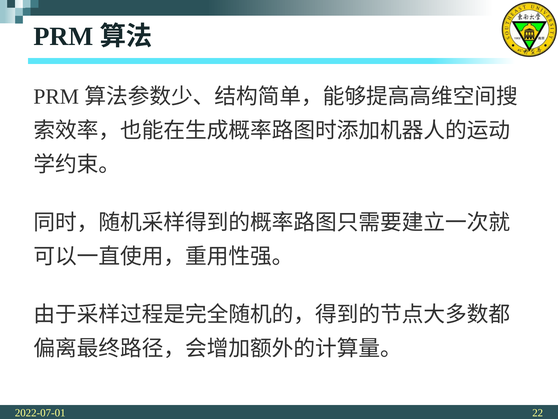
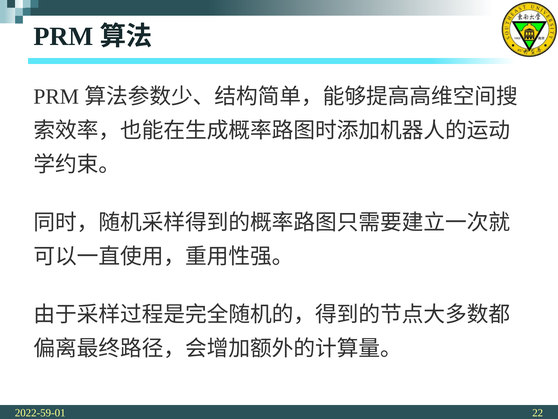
2022-07-01: 2022-07-01 -> 2022-59-01 (40, 412)
